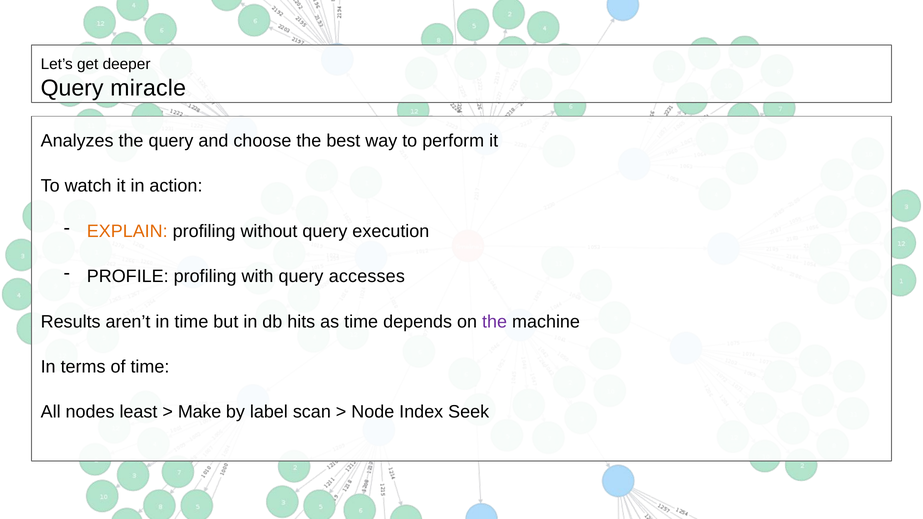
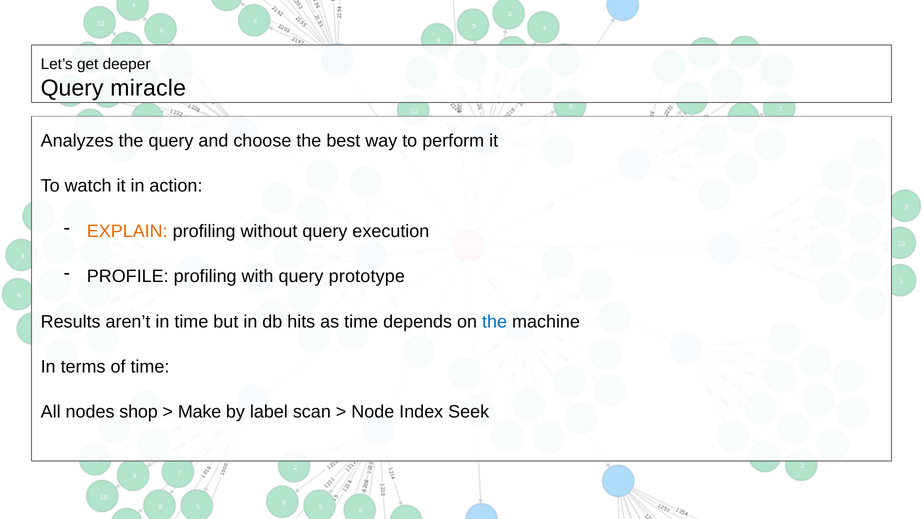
accesses: accesses -> prototype (367, 277)
the colour: purple -> blue (495, 322)
least: least -> shop (139, 412)
